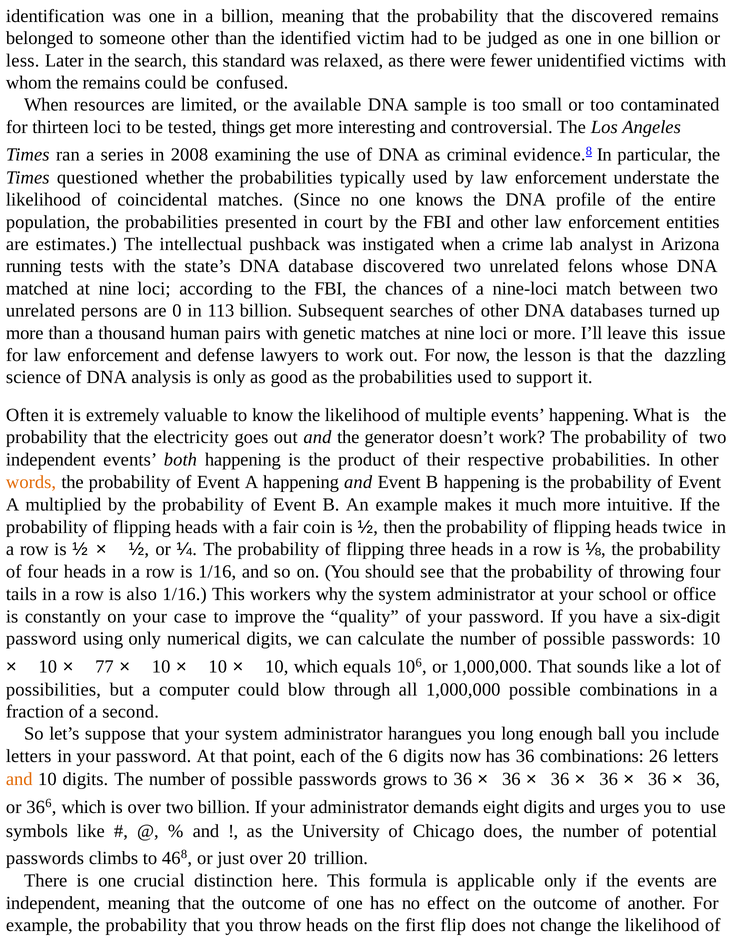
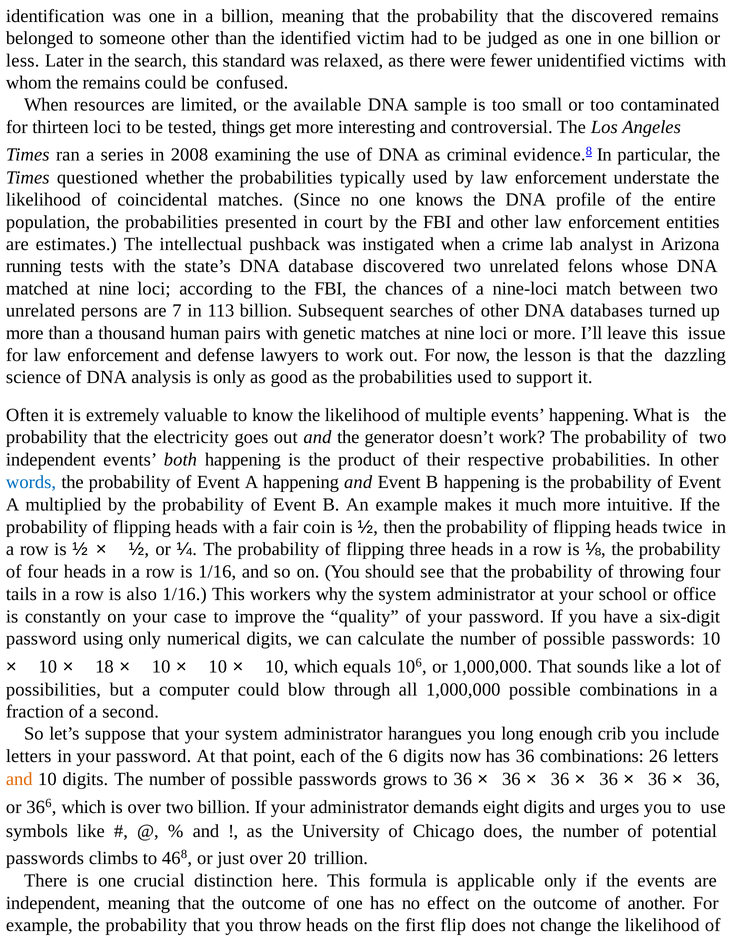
0: 0 -> 7 (177, 311)
words colour: orange -> blue (31, 483)
77: 77 -> 18 (104, 667)
ball: ball -> crib (612, 735)
